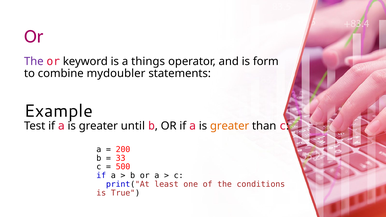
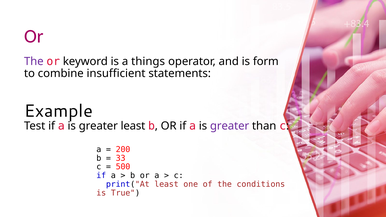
mydoubler: mydoubler -> insufficient (116, 74)
greater until: until -> least (133, 126)
greater colour: orange -> purple (230, 126)
